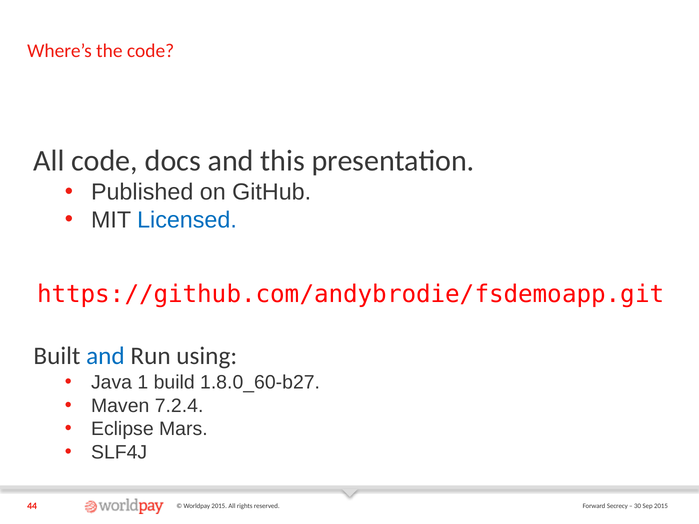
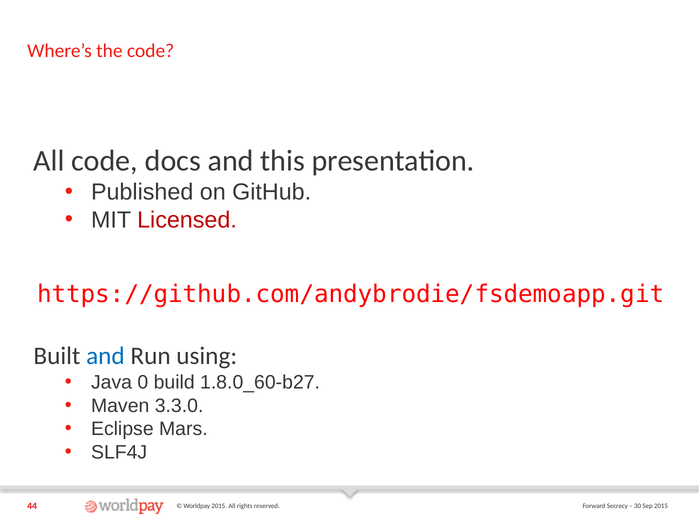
Licensed colour: blue -> red (187, 220)
1: 1 -> 0 (143, 382)
7.2.4: 7.2.4 -> 3.3.0 (179, 406)
